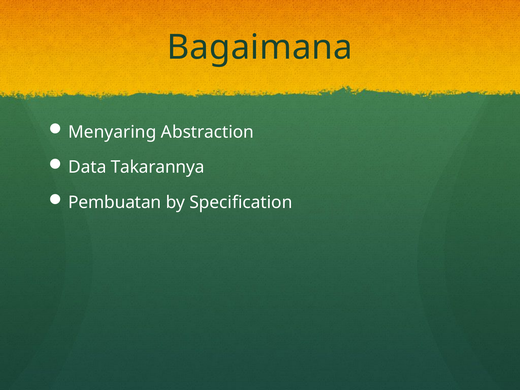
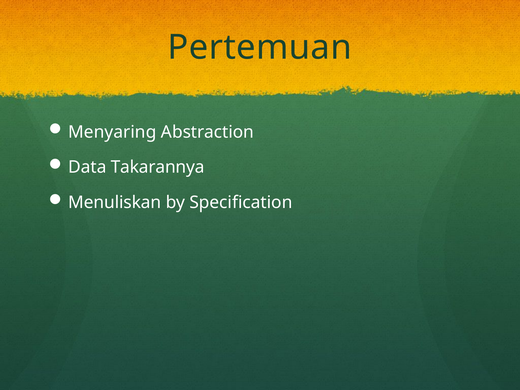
Bagaimana: Bagaimana -> Pertemuan (260, 47)
Pembuatan: Pembuatan -> Menuliskan (115, 202)
